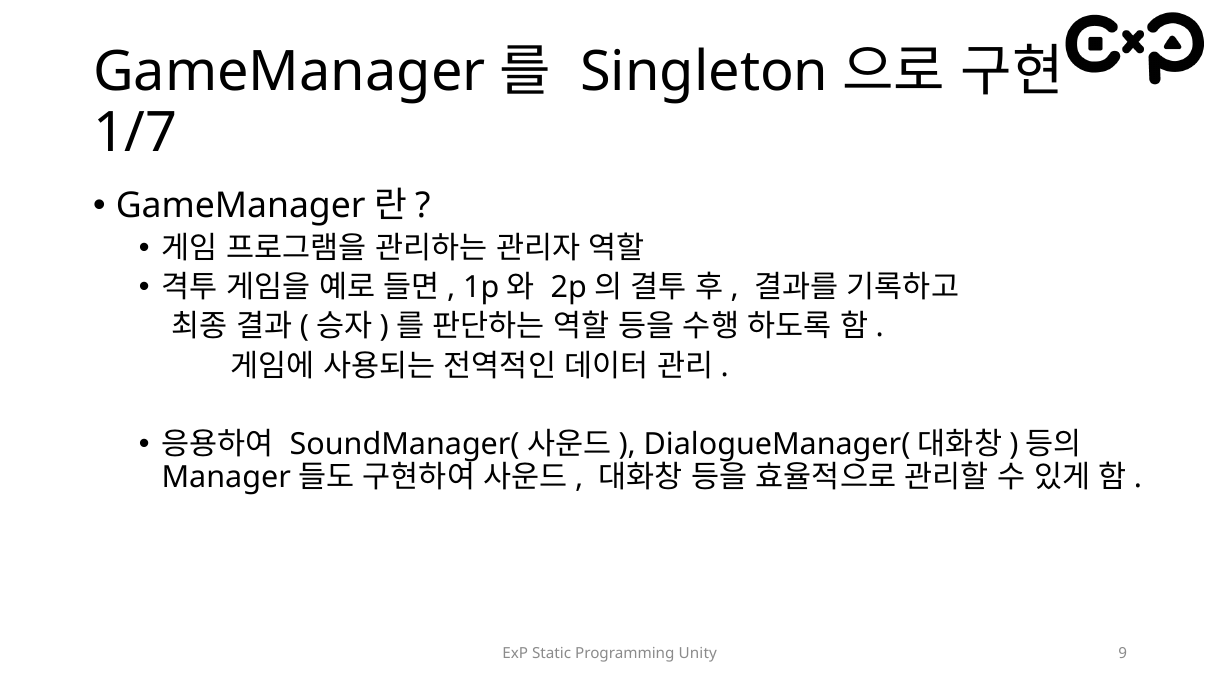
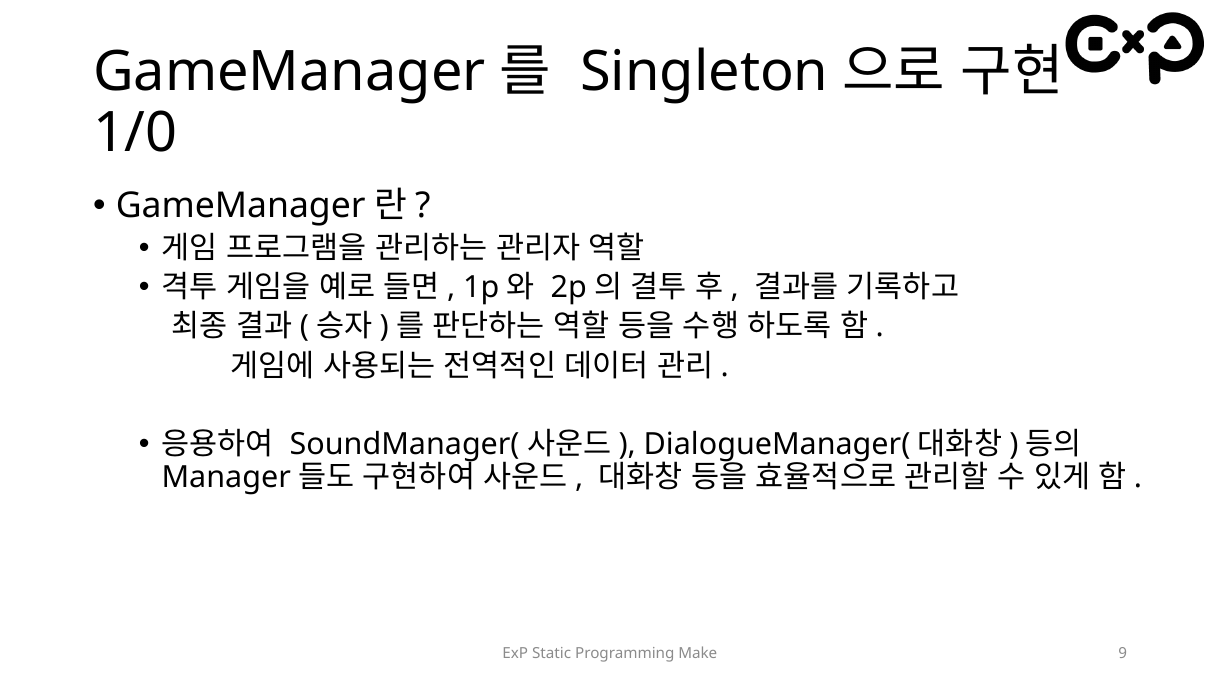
1/7: 1/7 -> 1/0 (135, 133)
Unity: Unity -> Make (698, 654)
